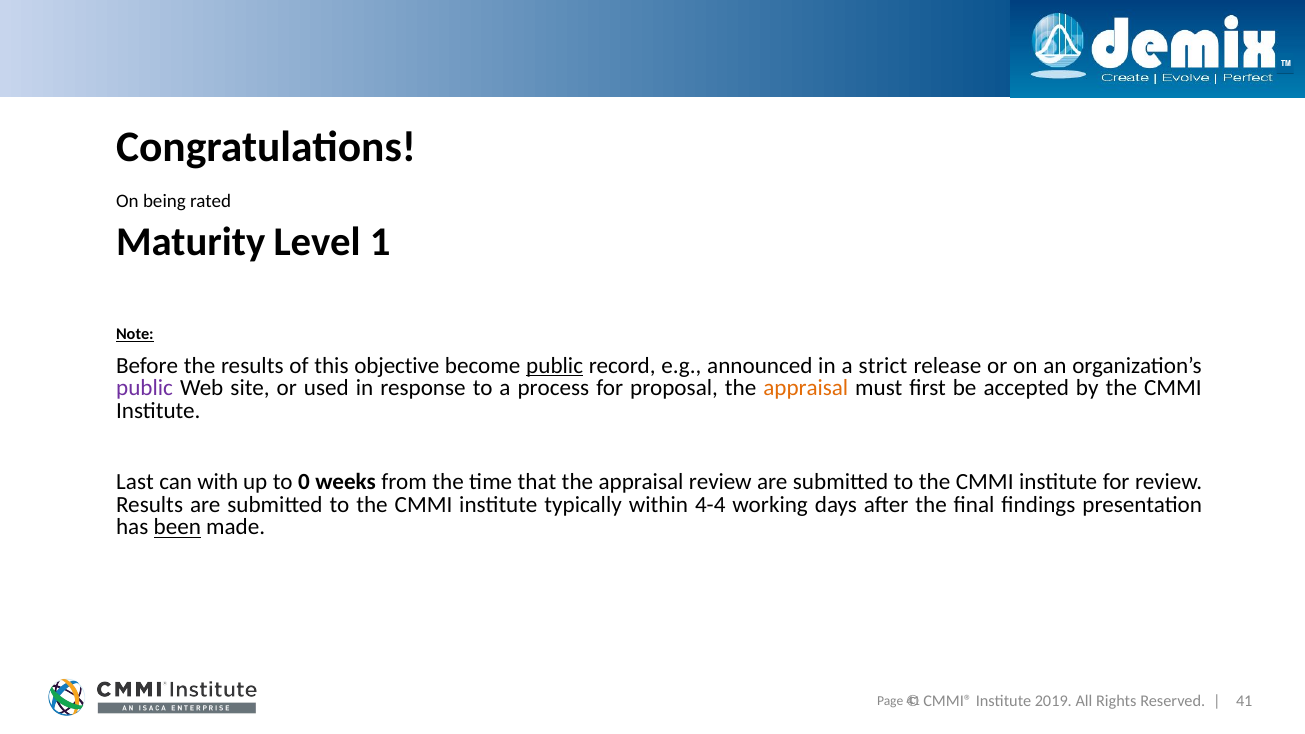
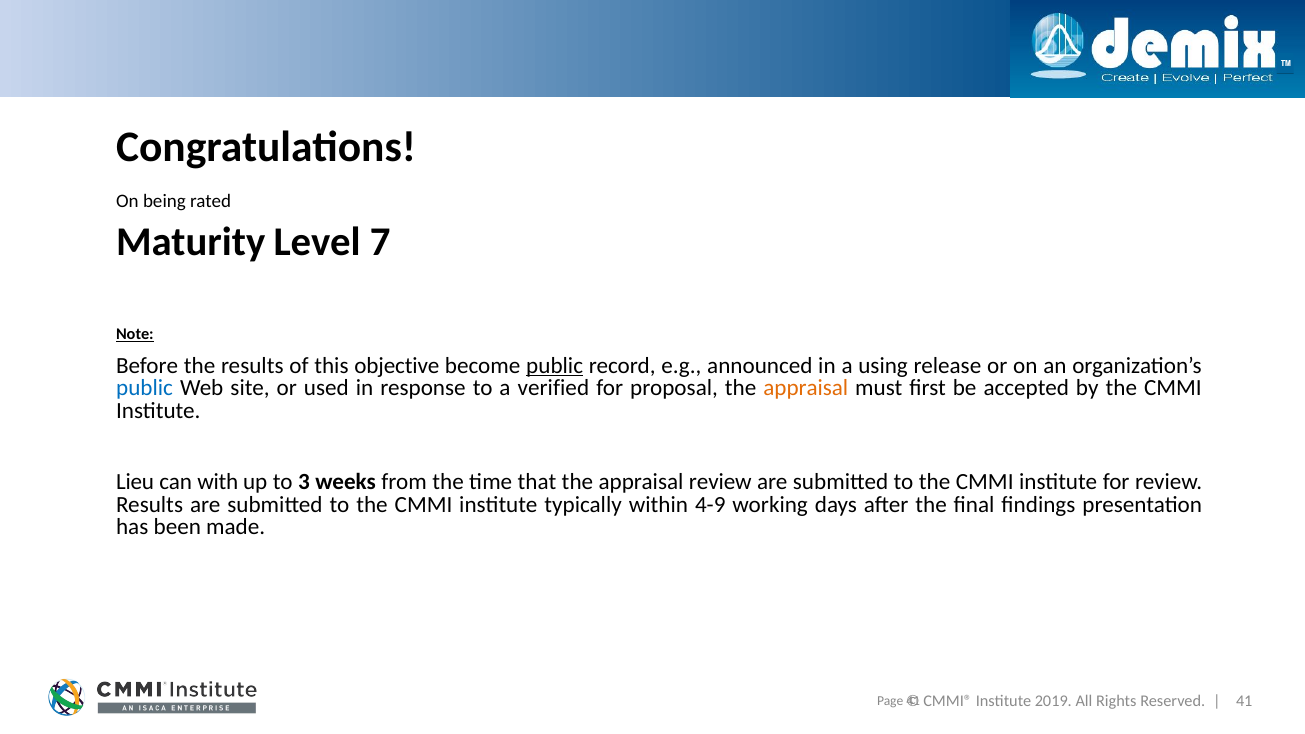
1: 1 -> 7 (380, 242)
strict: strict -> using (883, 366)
public colour: purple -> blue (144, 388)
process: process -> verified (553, 388)
Last: Last -> Lieu (135, 482)
0: 0 -> 3 (304, 482)
4-4: 4-4 -> 4-9 (710, 505)
been underline: present -> none (177, 527)
